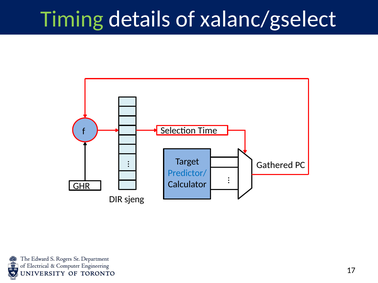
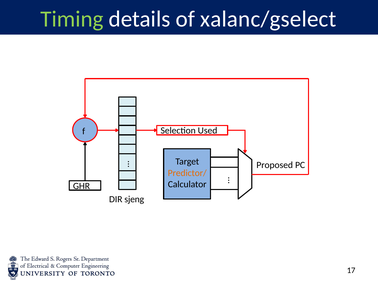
Time: Time -> Used (208, 131)
Gathered: Gathered -> Proposed (275, 165)
Predictor/ colour: blue -> orange (187, 173)
